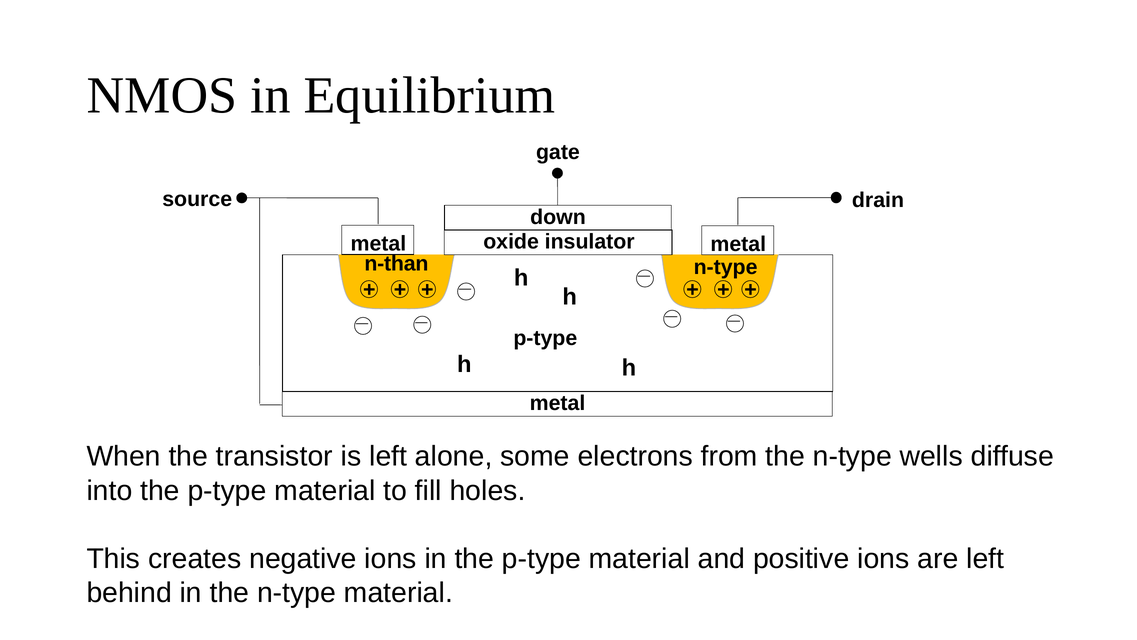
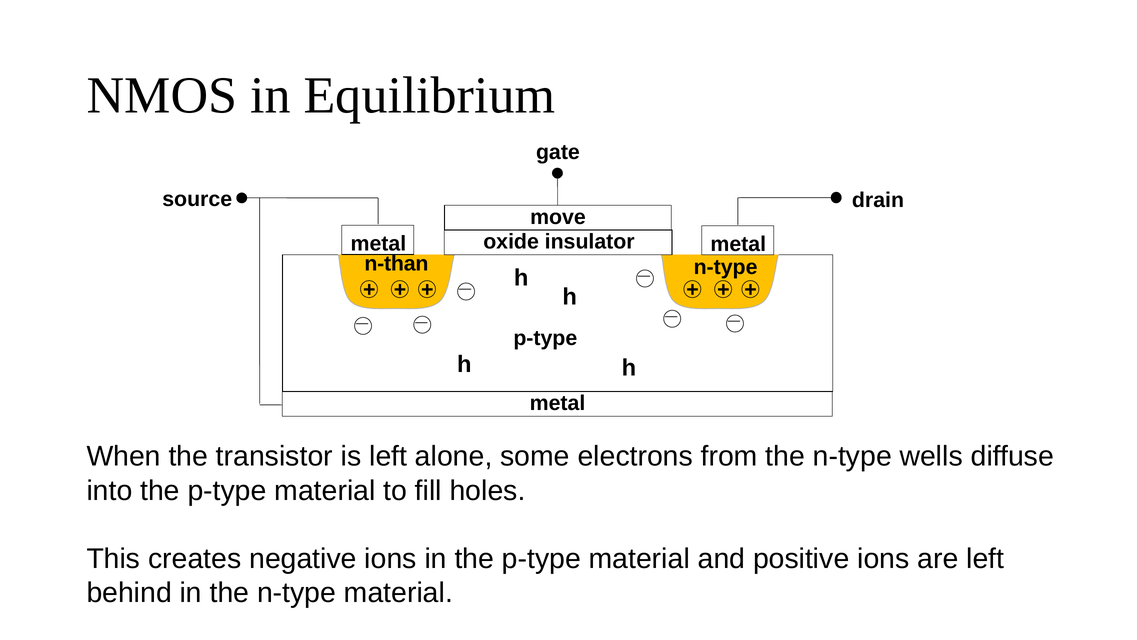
down: down -> move (558, 217)
